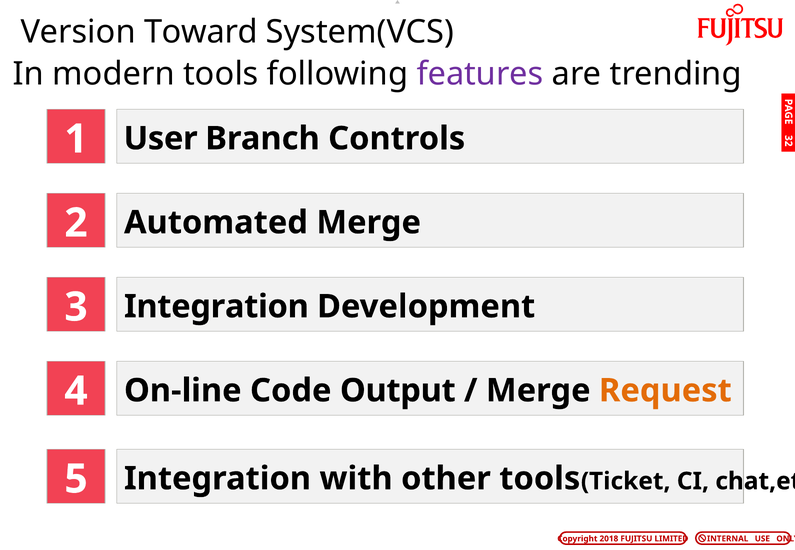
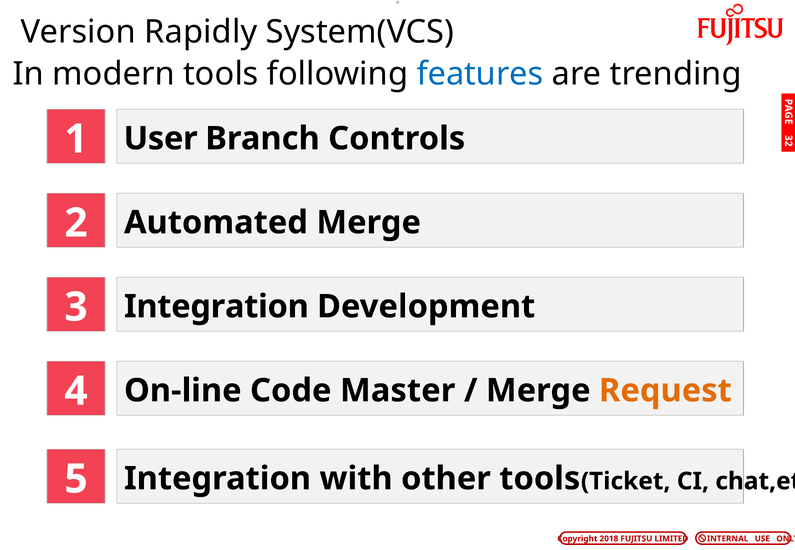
Toward: Toward -> Rapidly (201, 32)
features colour: purple -> blue (480, 74)
Output: Output -> Master (398, 391)
